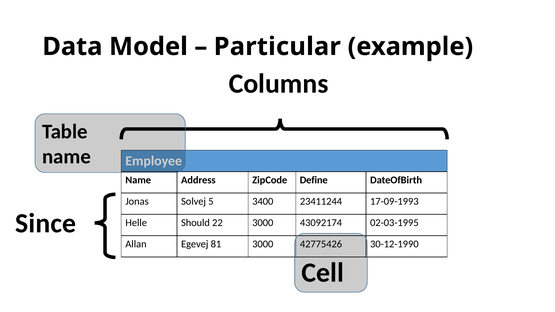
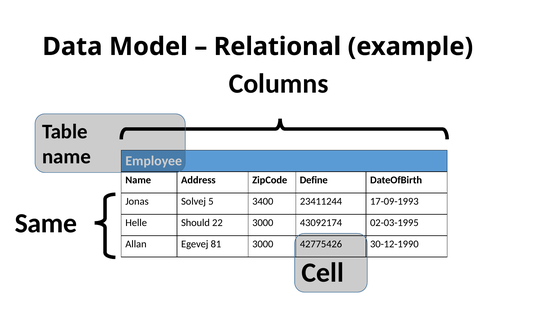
Particular: Particular -> Relational (277, 47)
Since: Since -> Same (46, 223)
